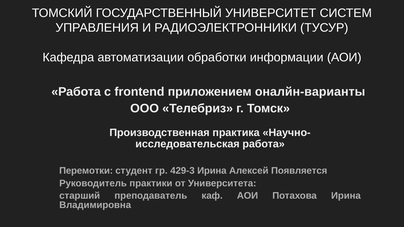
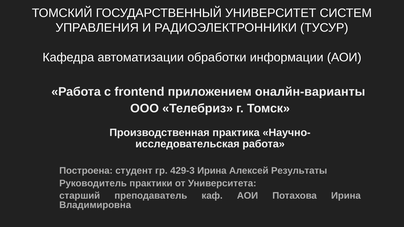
Перемотки: Перемотки -> Построена (86, 171)
Появляется: Появляется -> Результаты (299, 171)
